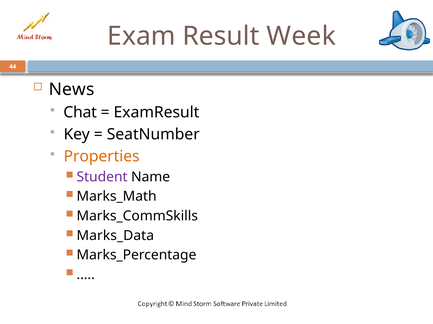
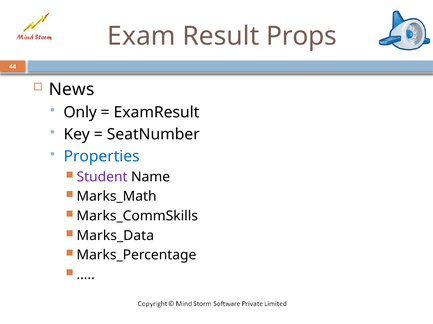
Week: Week -> Props (301, 36)
Chat: Chat -> Only (80, 113)
Properties colour: orange -> blue (102, 157)
